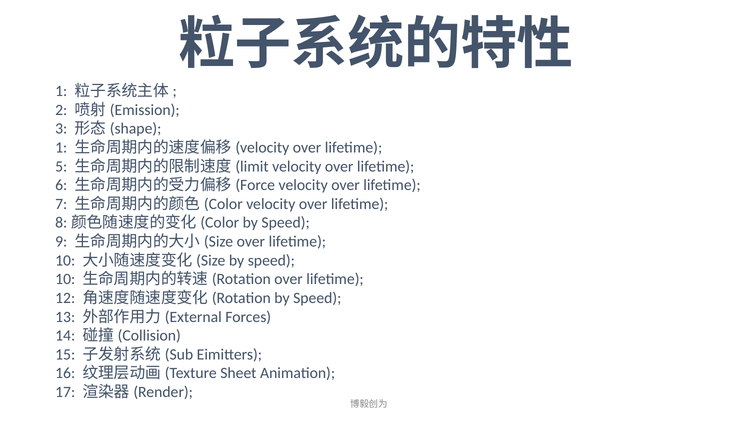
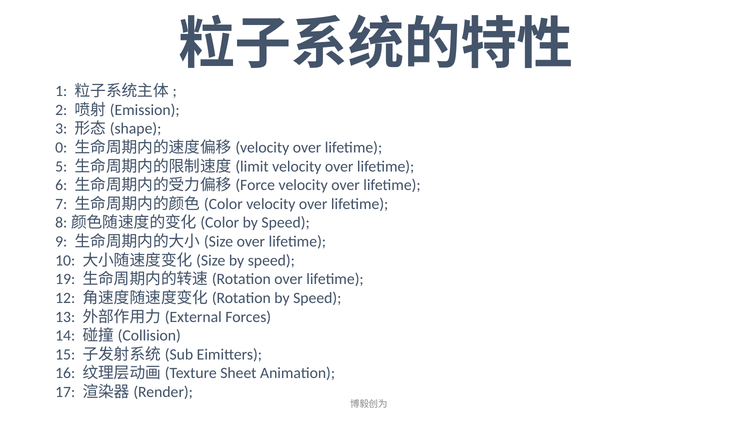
1: 1 -> 0 (61, 148)
10: 10 -> 19 (65, 279)
